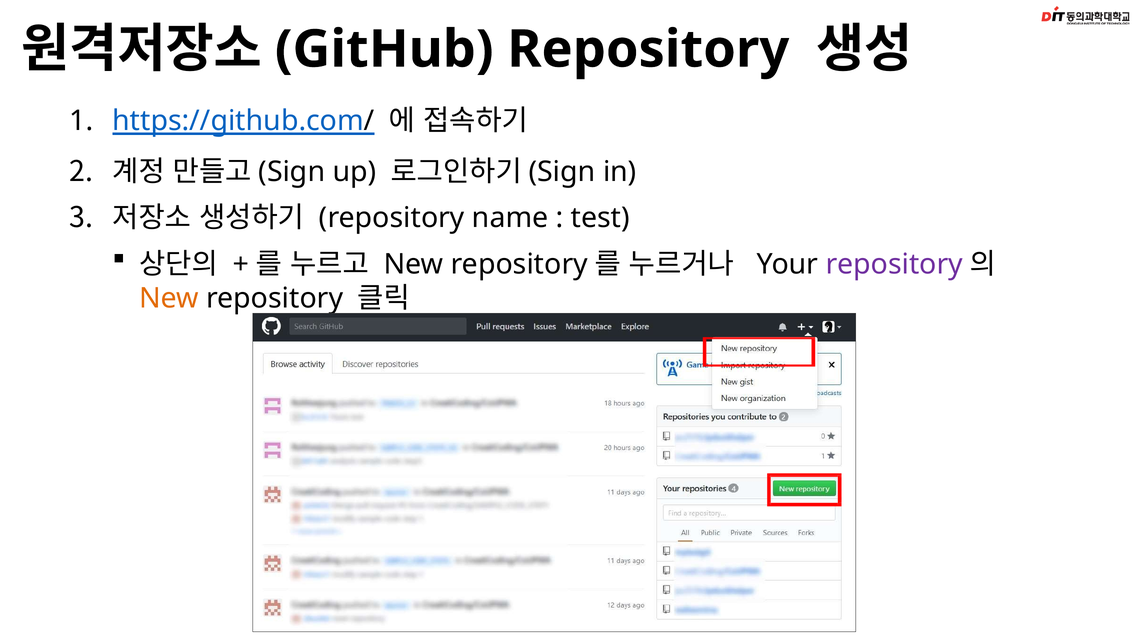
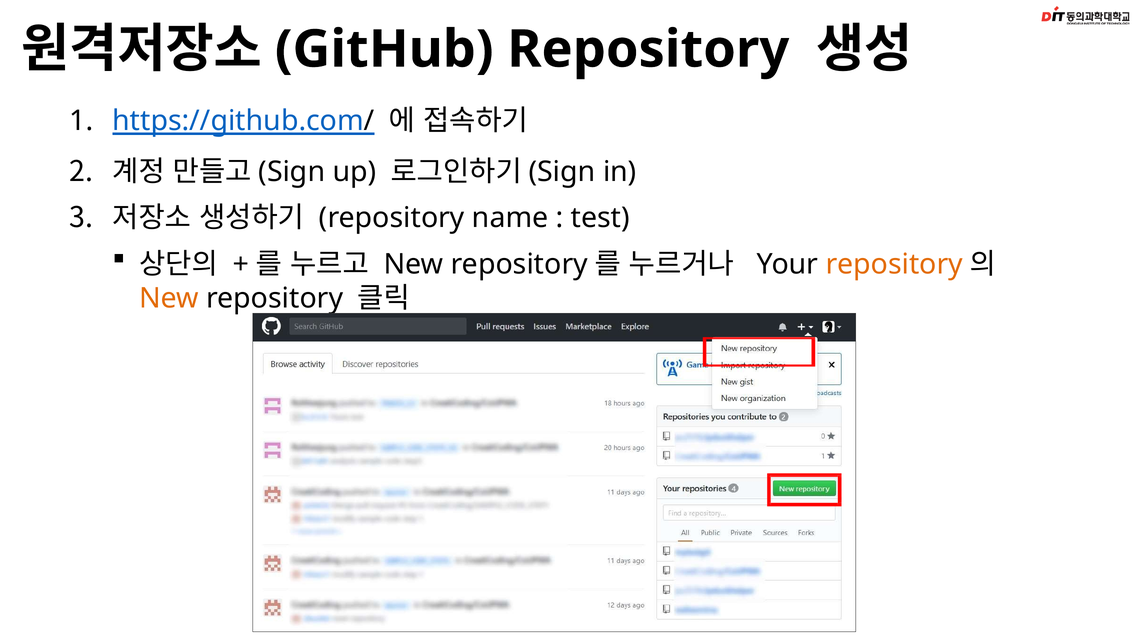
repository colour: purple -> orange (894, 264)
